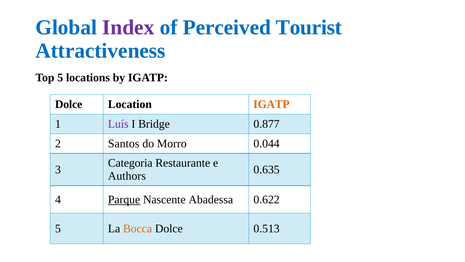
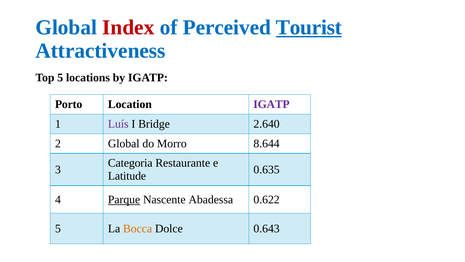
Index colour: purple -> red (128, 28)
Tourist underline: none -> present (309, 28)
Dolce: Dolce -> Porto (69, 104)
IGATP colour: orange -> purple (271, 104)
0.877: 0.877 -> 2.640 (267, 124)
2 Santos: Santos -> Global (124, 143)
0.044: 0.044 -> 8.644 (267, 143)
Authors: Authors -> Latitude (127, 176)
0.513: 0.513 -> 0.643 (267, 228)
